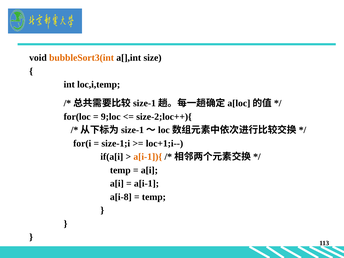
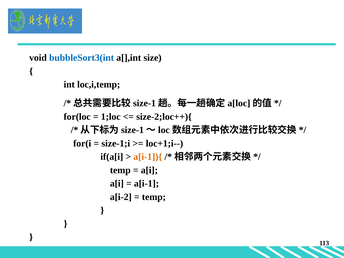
bubbleSort3(int colour: orange -> blue (82, 58)
9;loc: 9;loc -> 1;loc (111, 117)
a[i-8: a[i-8 -> a[i-2 (121, 197)
